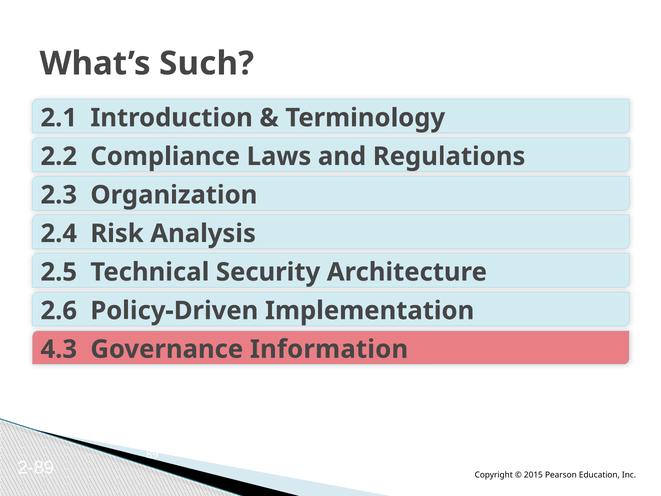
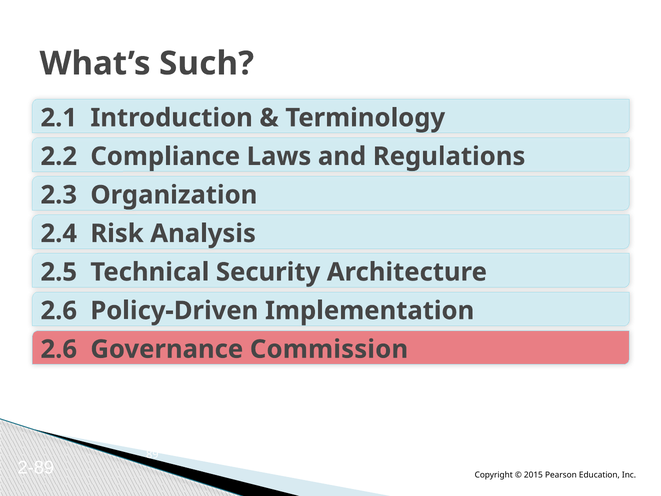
4.3: 4.3 -> 2.6 (59, 349)
Information: Information -> Commission (329, 349)
